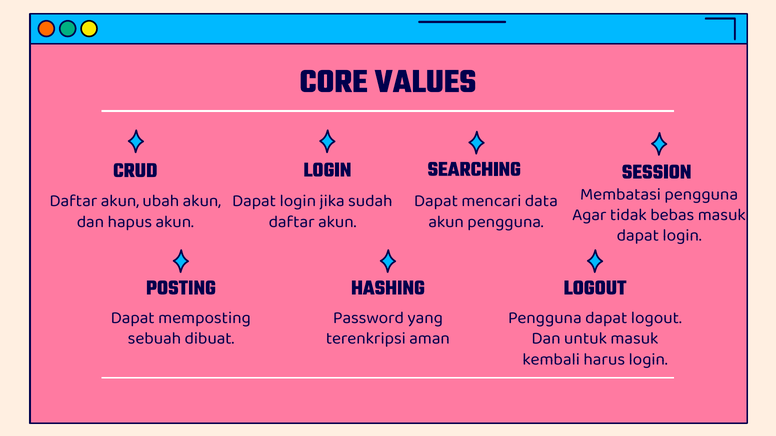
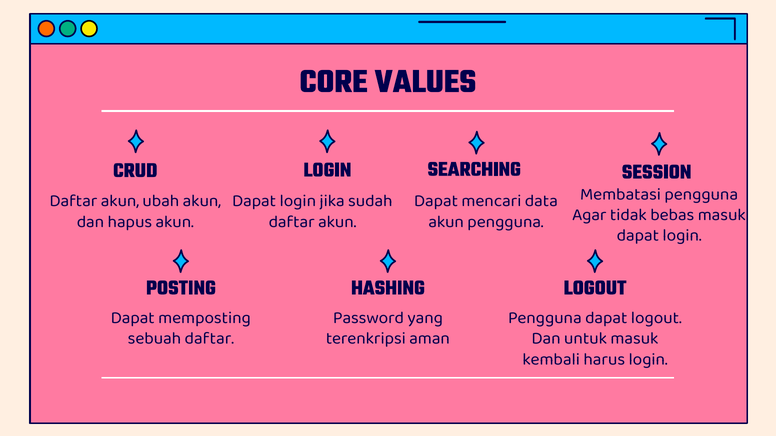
sebuah dibuat: dibuat -> daftar (209, 339)
